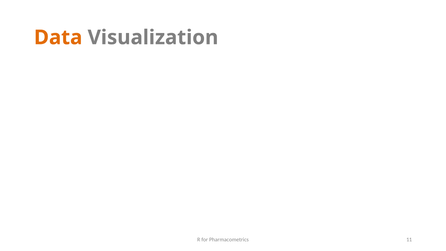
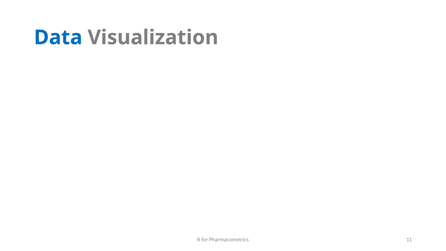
Data colour: orange -> blue (58, 37)
